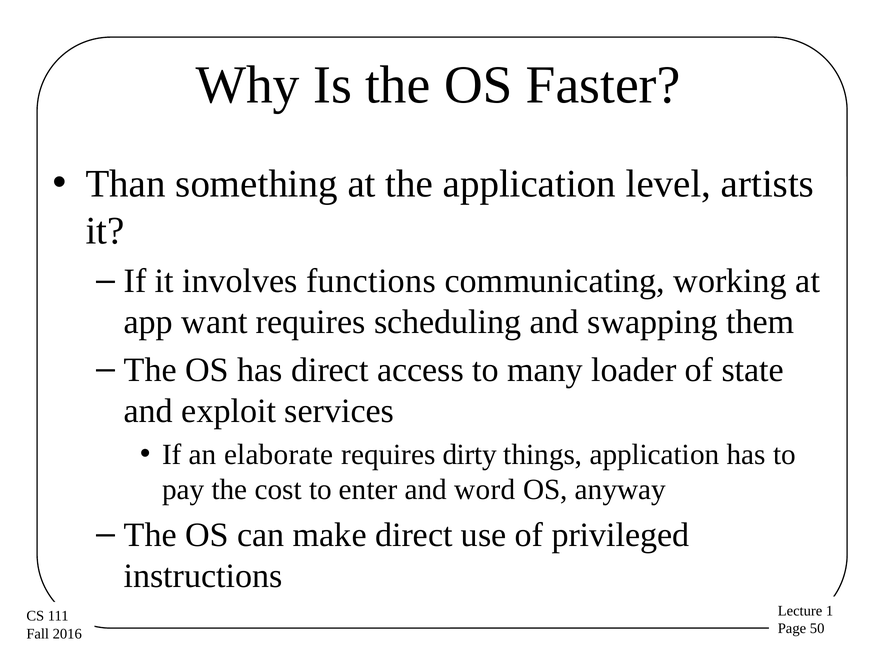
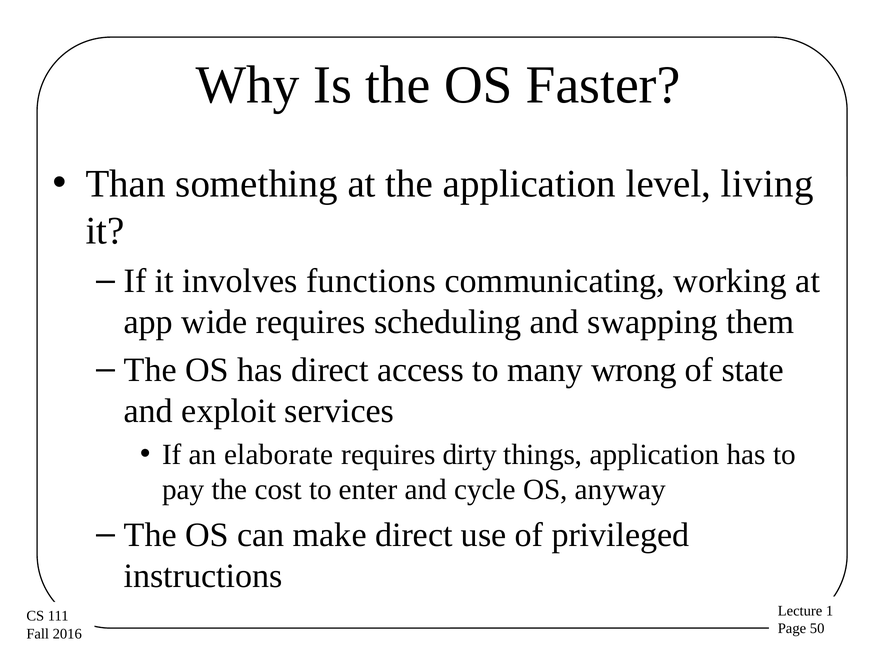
artists: artists -> living (767, 184)
want: want -> wide (214, 322)
loader: loader -> wrong (634, 370)
word: word -> cycle (485, 489)
